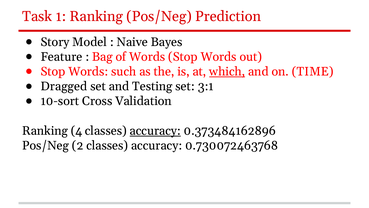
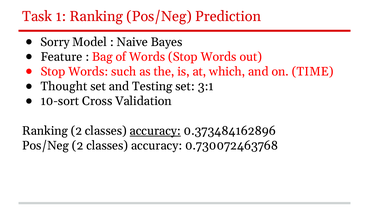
Story: Story -> Sorry (55, 42)
which underline: present -> none (227, 71)
Dragged: Dragged -> Thought (64, 86)
Ranking 4: 4 -> 2 (76, 130)
